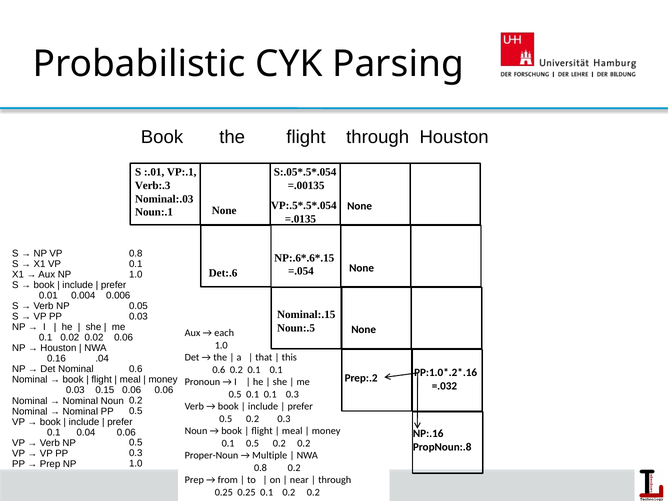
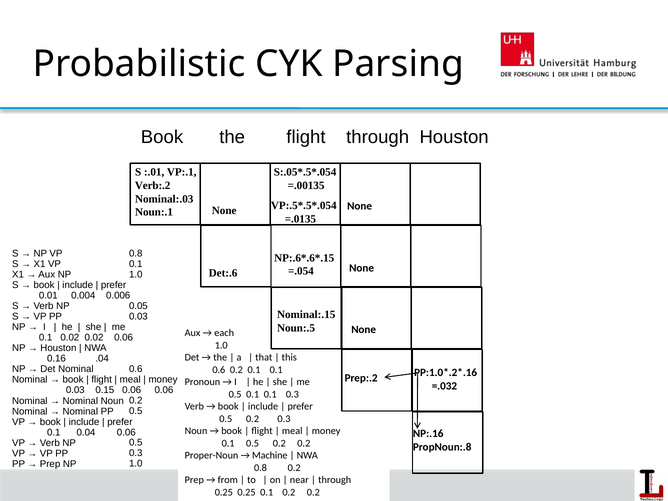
Verb:.3: Verb:.3 -> Verb:.2 (153, 185)
Multiple: Multiple -> Machine (270, 456)
